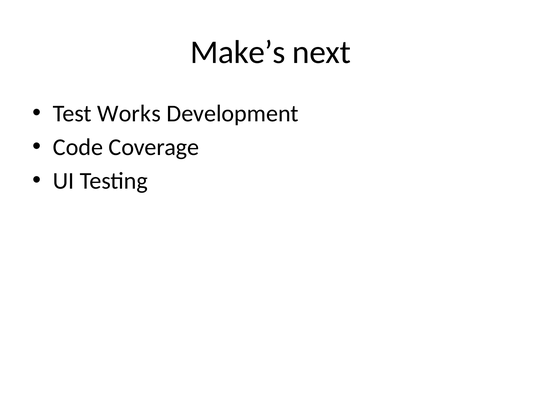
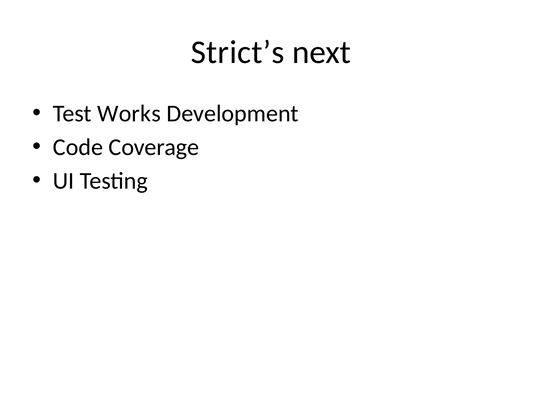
Make’s: Make’s -> Strict’s (238, 52)
